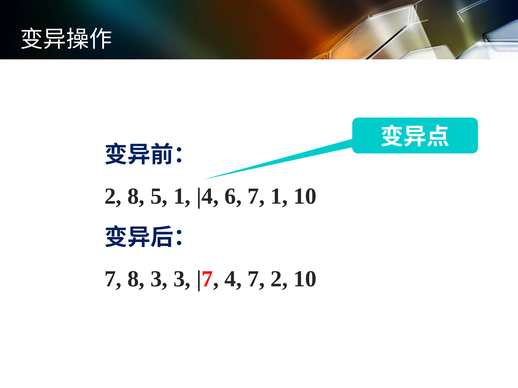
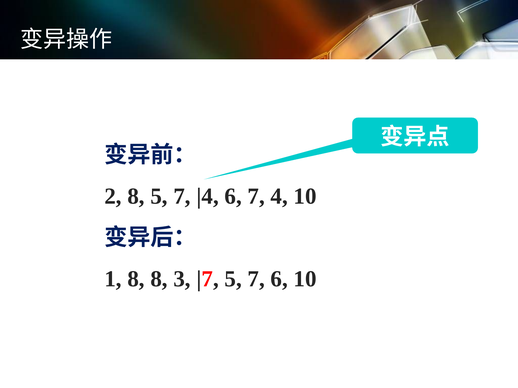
8 5 1: 1 -> 7 (182, 196)
7 1: 1 -> 4 (279, 196)
7: 7 -> 1 (113, 279)
8 3: 3 -> 8 (159, 279)
4: 4 -> 5 (233, 279)
7 2: 2 -> 6 (279, 279)
